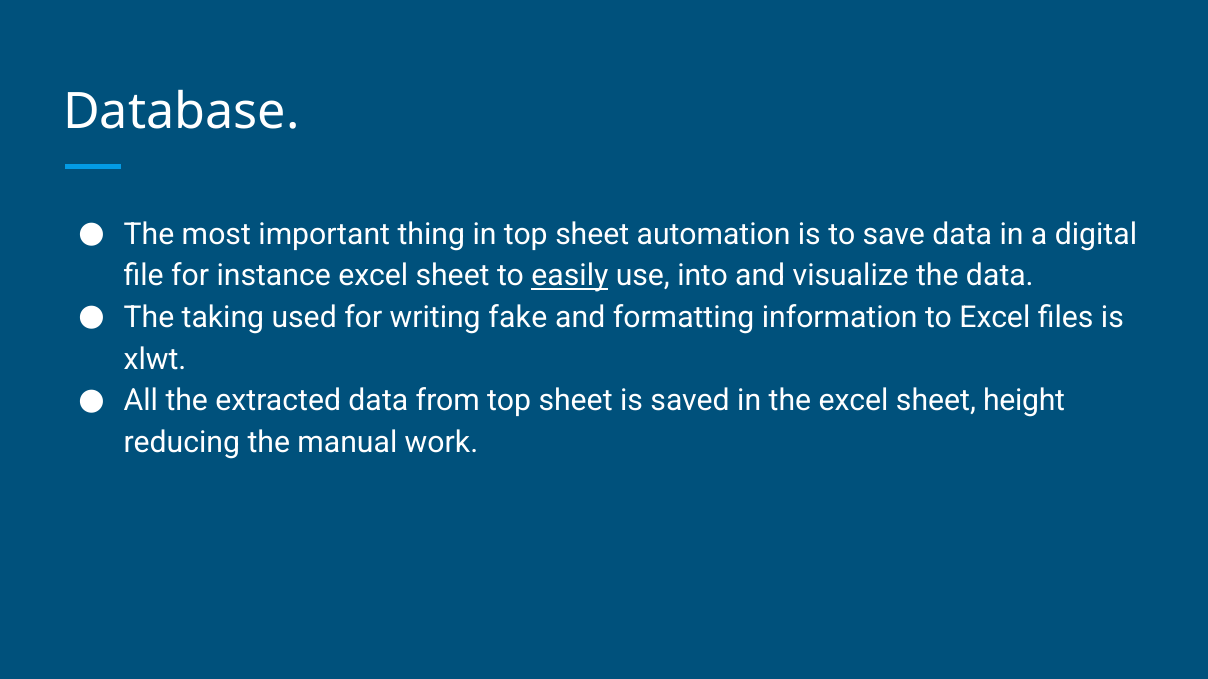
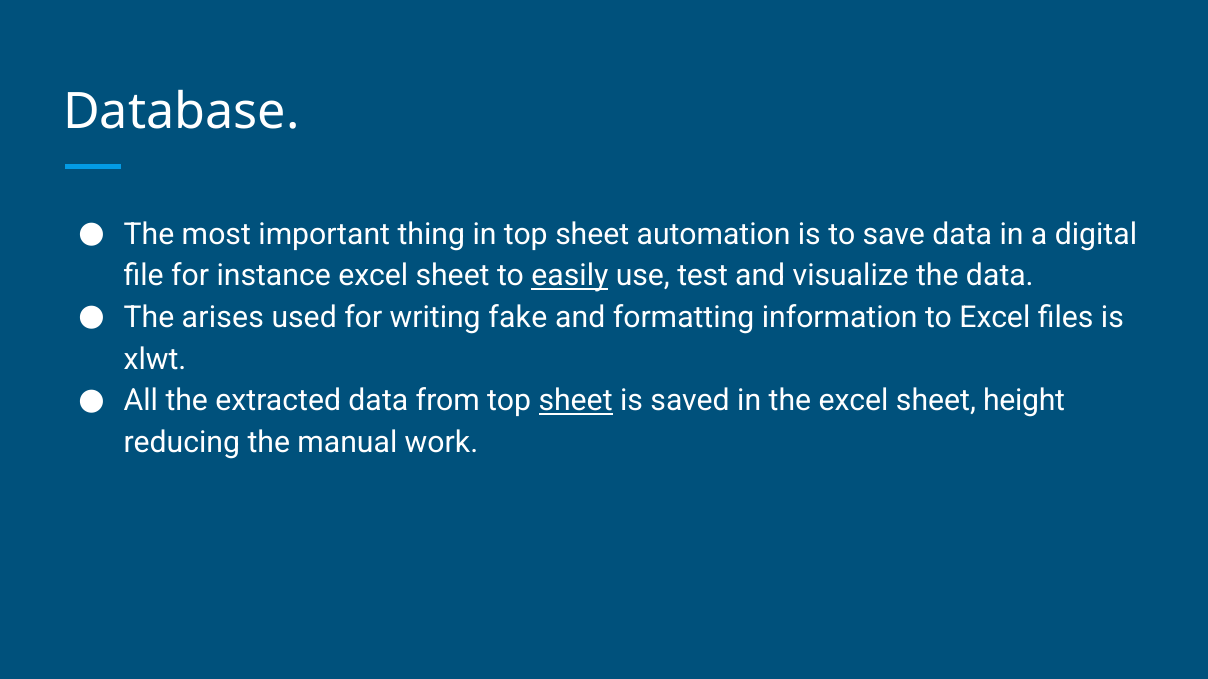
into: into -> test (703, 276)
taking: taking -> arises (223, 318)
sheet underline: none -> present (576, 401)
